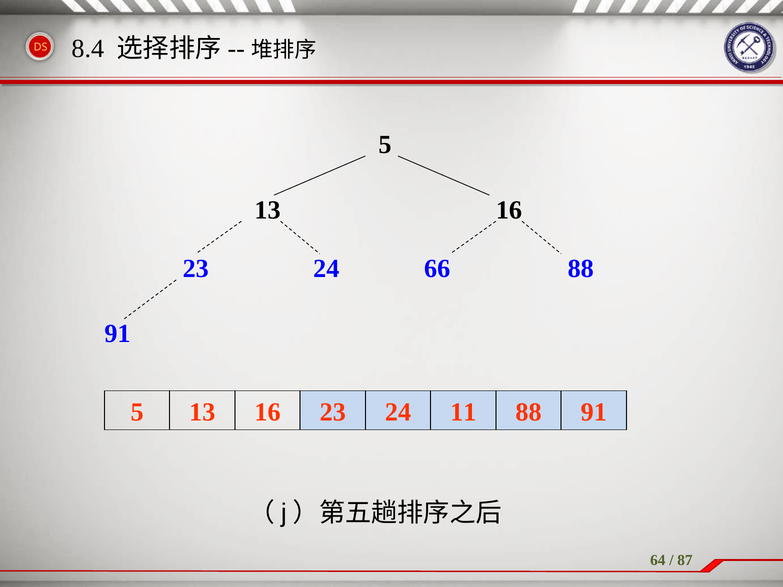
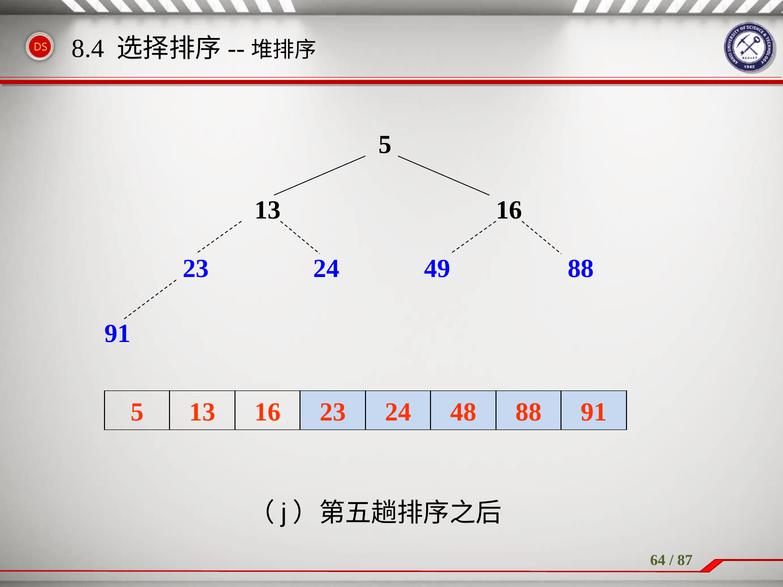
66: 66 -> 49 (437, 269)
11: 11 -> 48 (463, 412)
